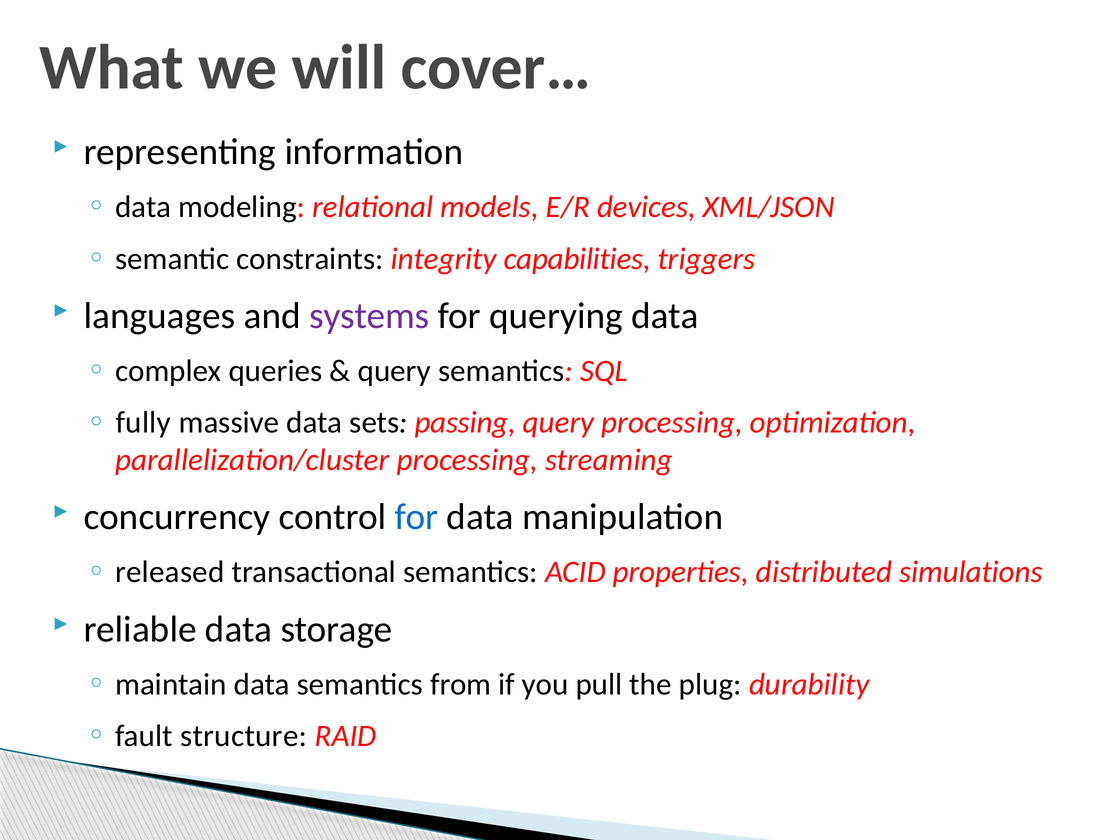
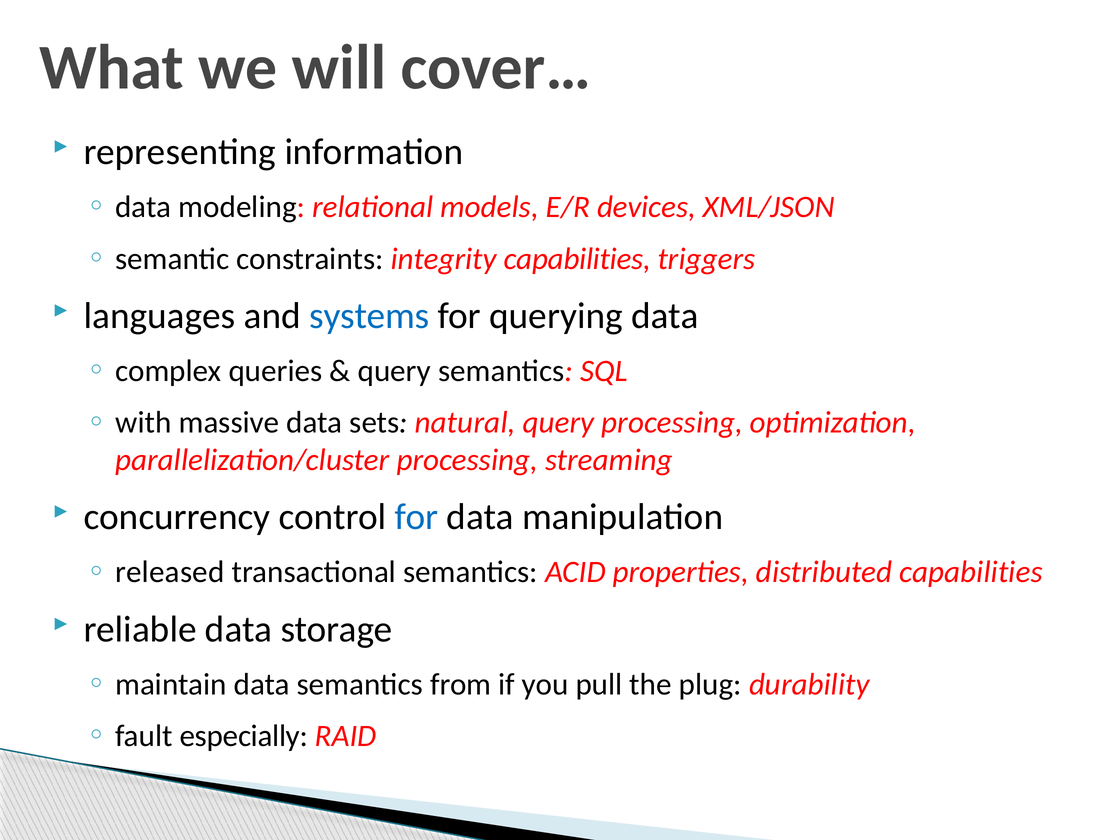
systems colour: purple -> blue (369, 316)
fully: fully -> with (143, 423)
passing: passing -> natural (465, 423)
distributed simulations: simulations -> capabilities (971, 572)
structure: structure -> especially (244, 736)
